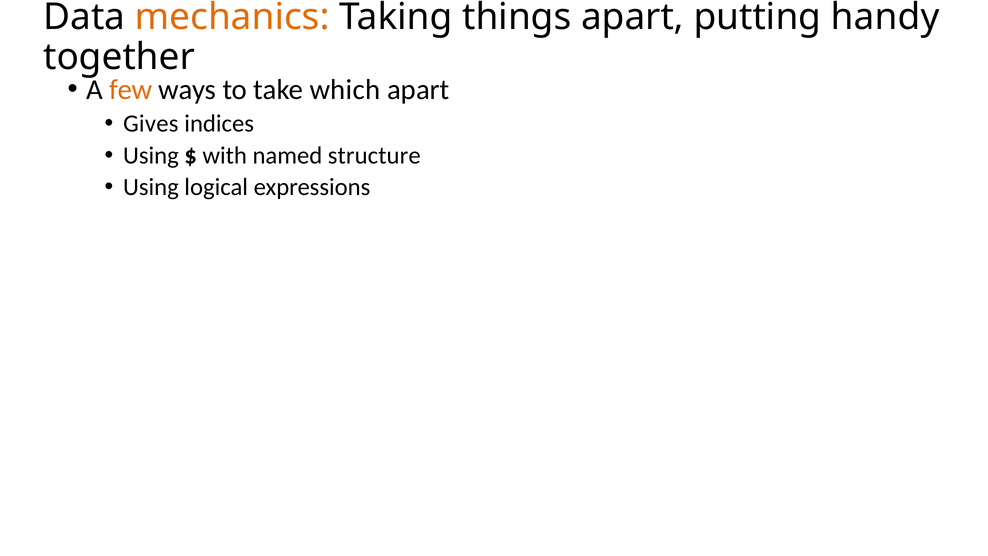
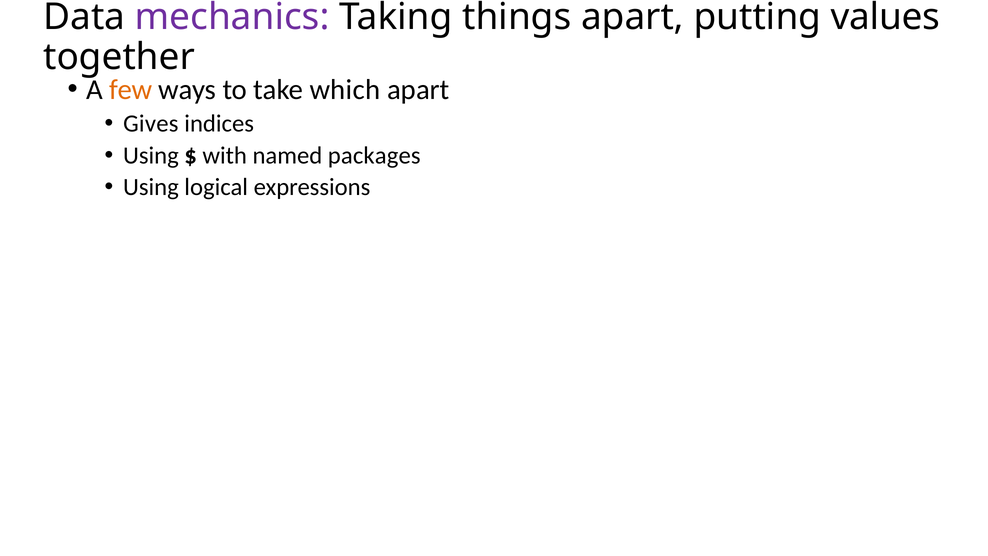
mechanics colour: orange -> purple (232, 17)
handy: handy -> values (886, 17)
structure: structure -> packages (374, 155)
